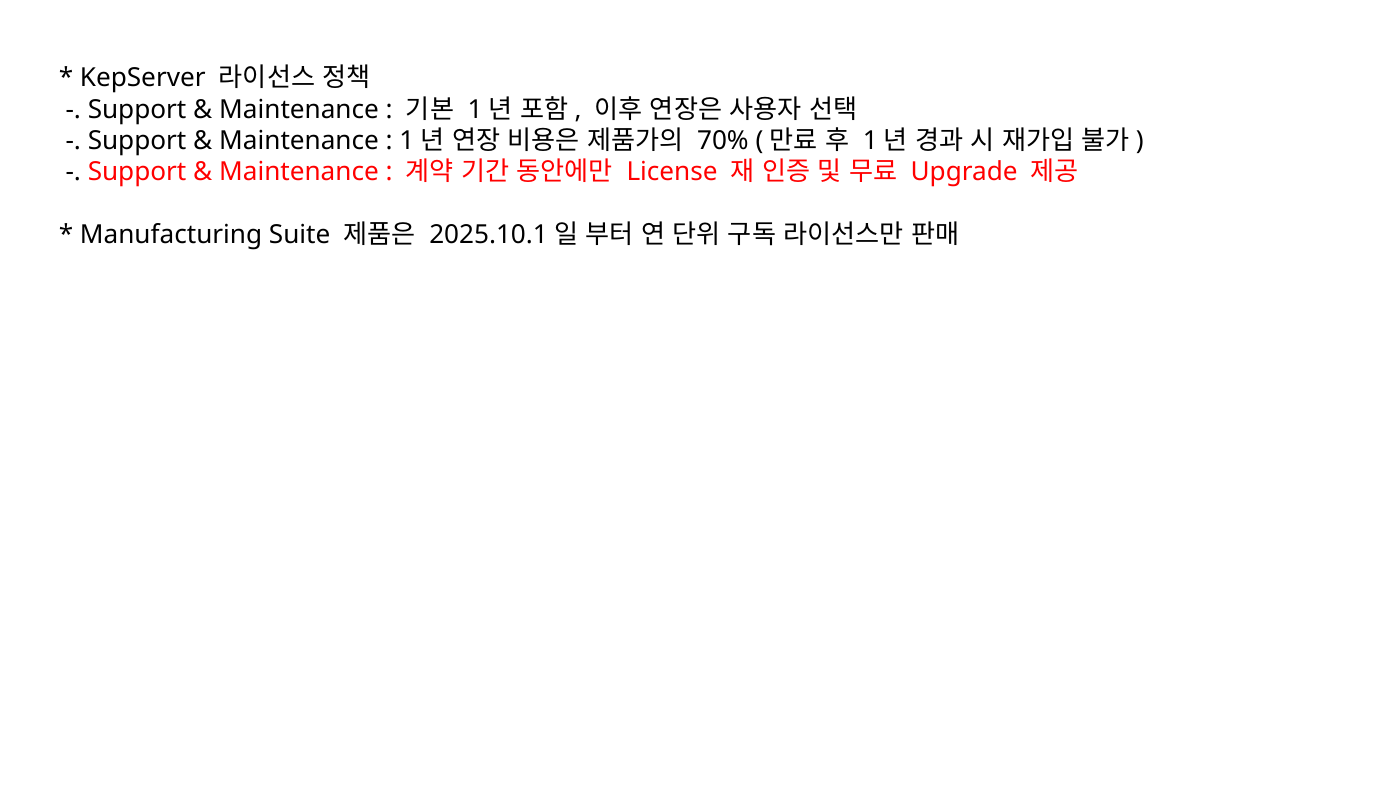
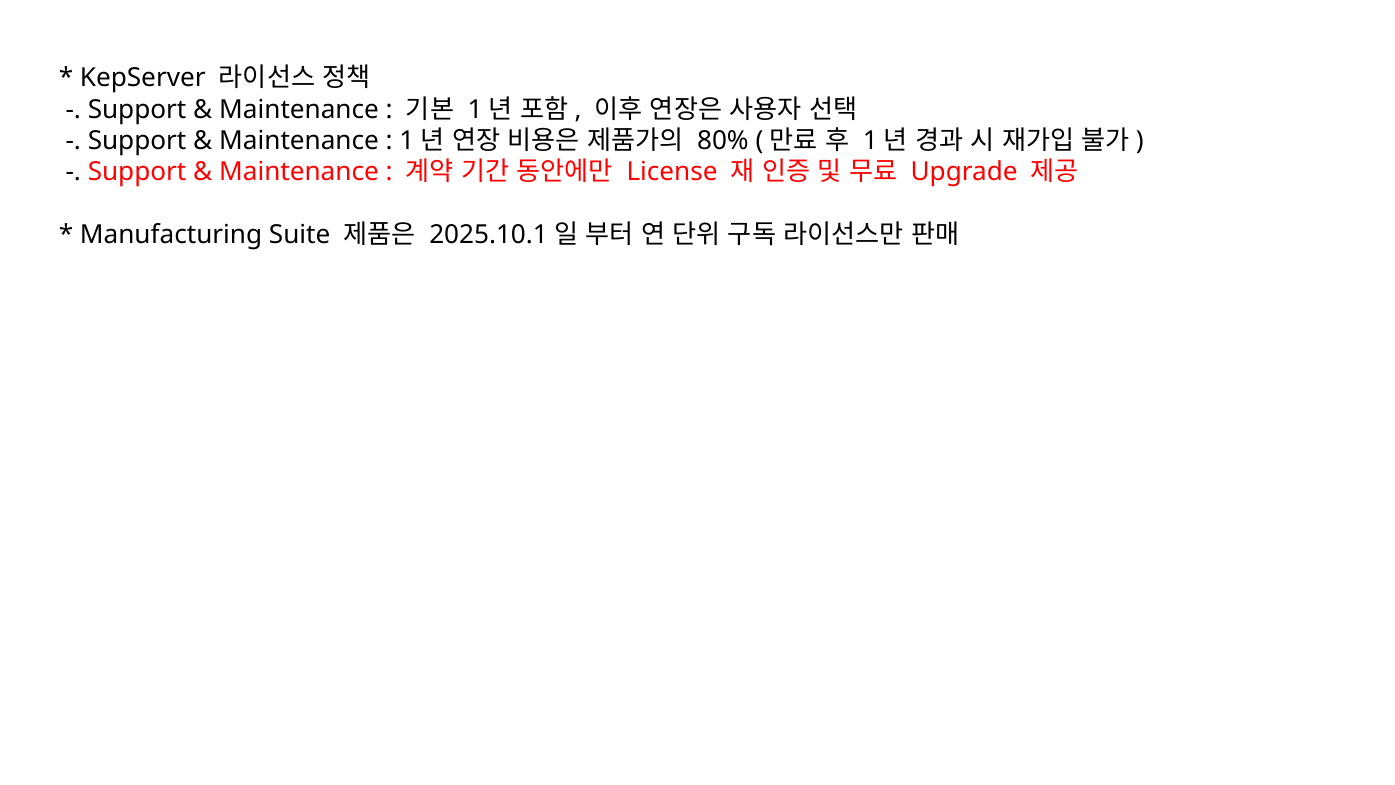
70%: 70% -> 80% (723, 141)
